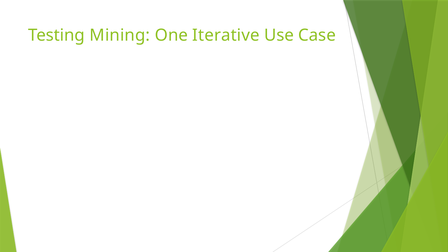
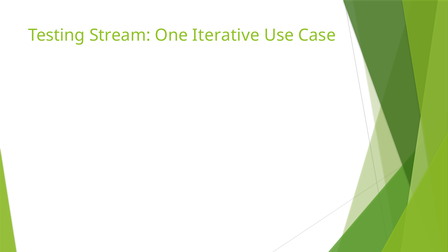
Mining: Mining -> Stream (120, 35)
